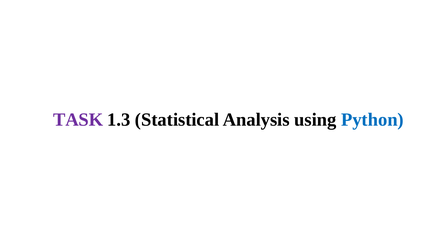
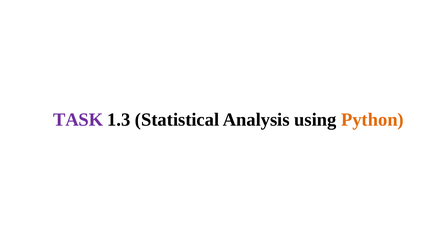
Python colour: blue -> orange (372, 120)
